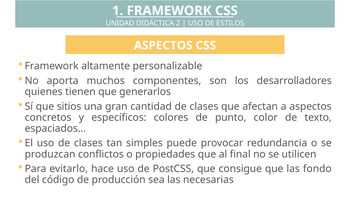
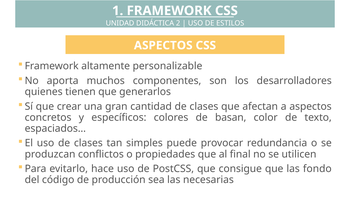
sitios: sitios -> crear (69, 106)
punto: punto -> basan (231, 117)
